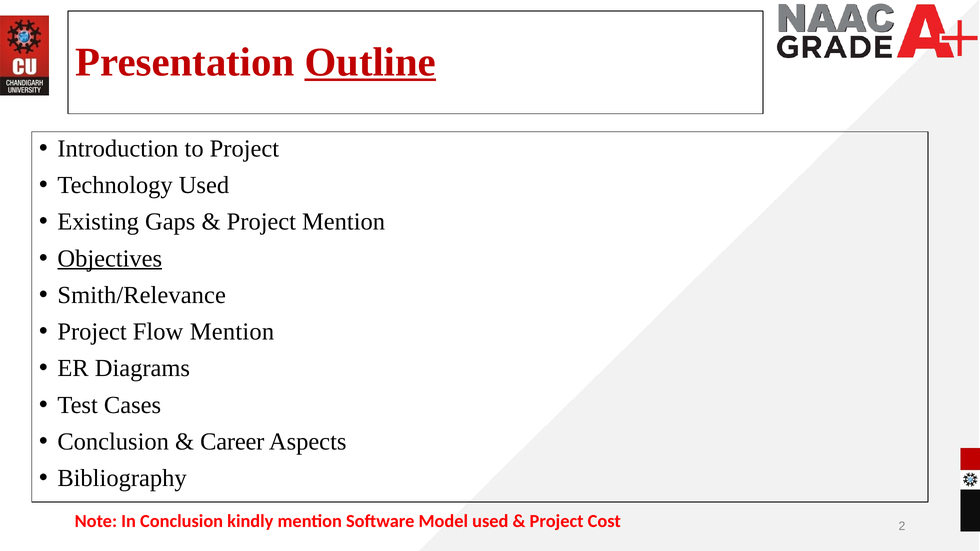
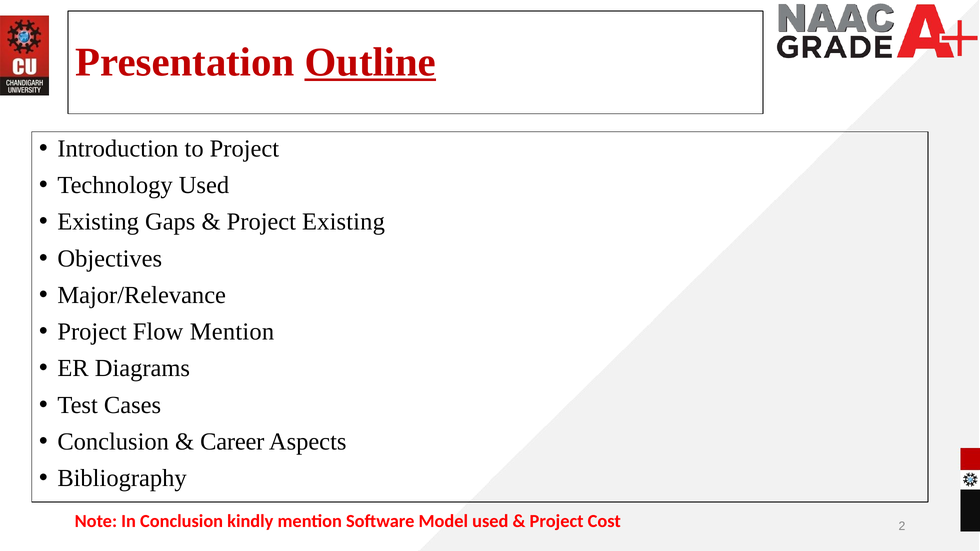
Project Mention: Mention -> Existing (343, 222)
Objectives underline: present -> none (110, 259)
Smith/Relevance: Smith/Relevance -> Major/Relevance (142, 295)
